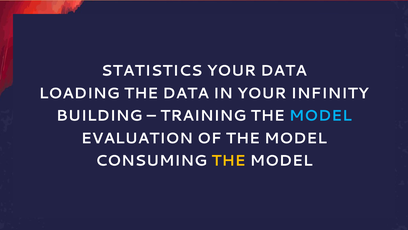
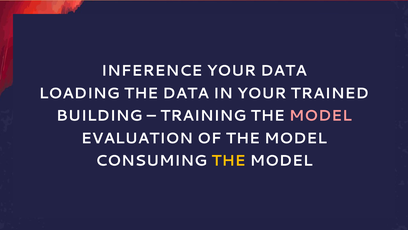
STATISTICS: STATISTICS -> INFERENCE (152, 71)
INFINITY: INFINITY -> TRAINED (330, 93)
MODEL colour: light blue -> pink (320, 116)
